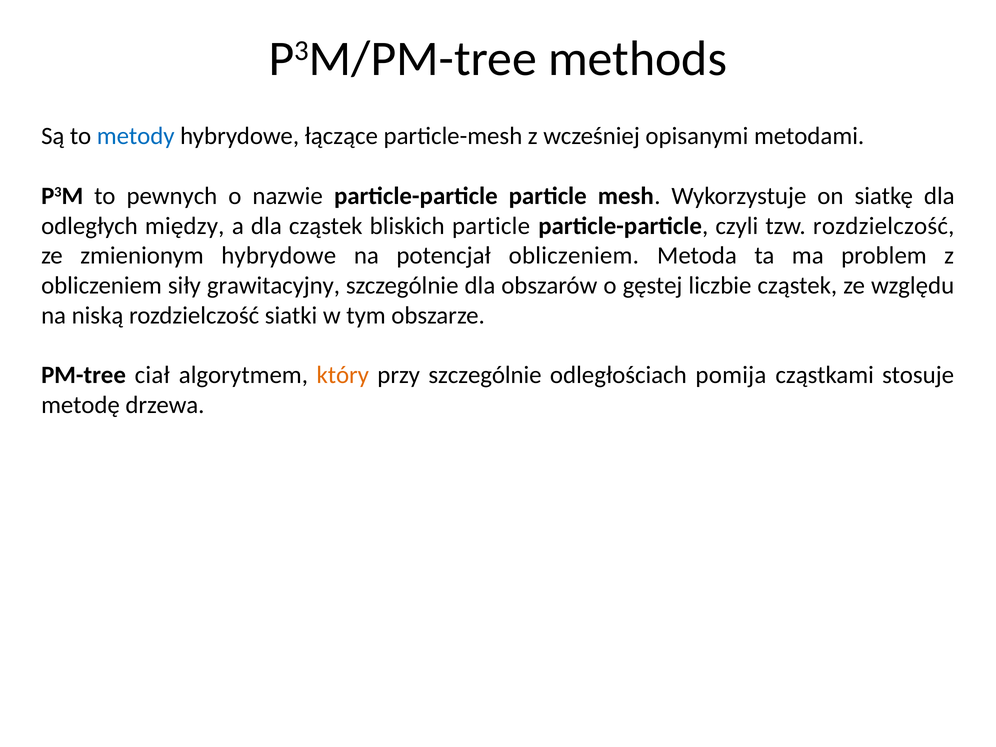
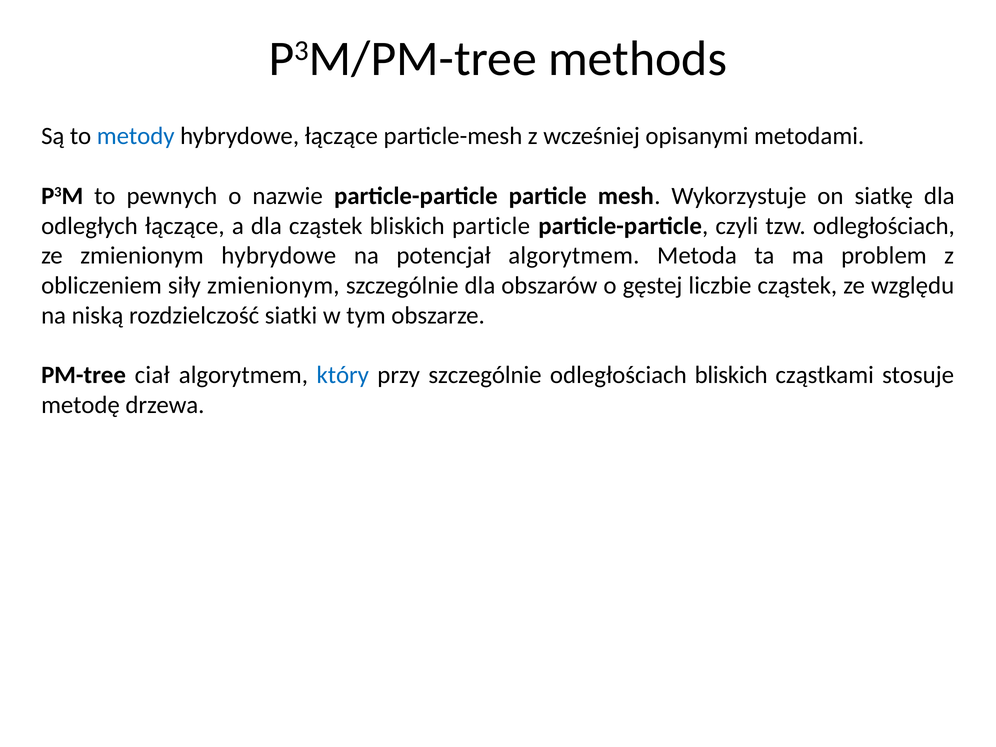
odległych między: między -> łączące (185, 226)
tzw rozdzielczość: rozdzielczość -> odległościach (884, 226)
potencjał obliczeniem: obliczeniem -> algorytmem (574, 256)
siły grawitacyjny: grawitacyjny -> zmienionym (273, 286)
który colour: orange -> blue (343, 375)
odległościach pomija: pomija -> bliskich (731, 375)
